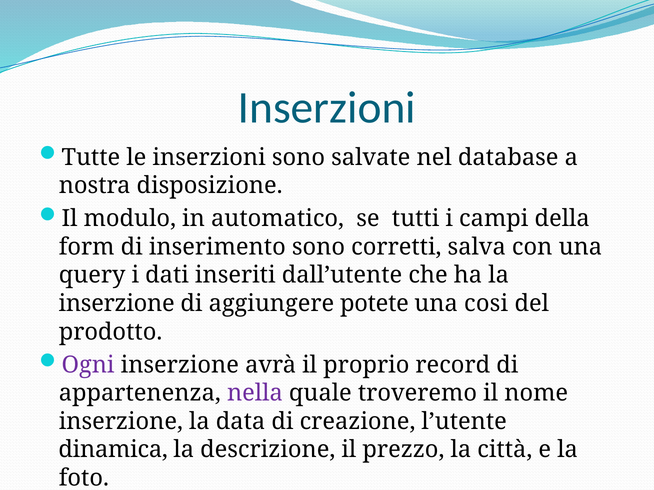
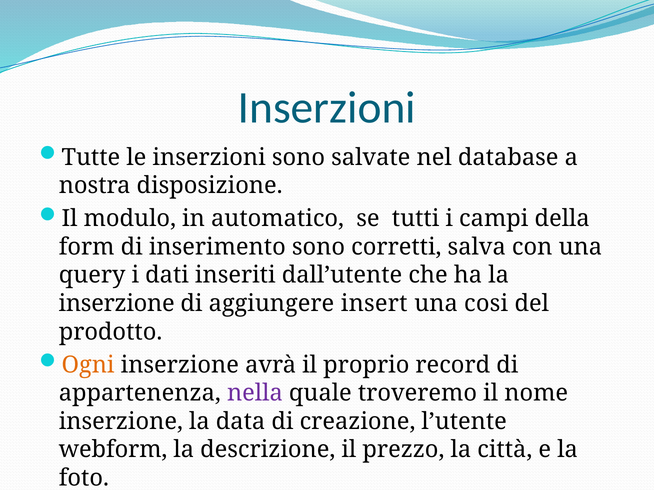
potete: potete -> insert (374, 304)
Ogni colour: purple -> orange (88, 365)
dinamica: dinamica -> webform (113, 450)
